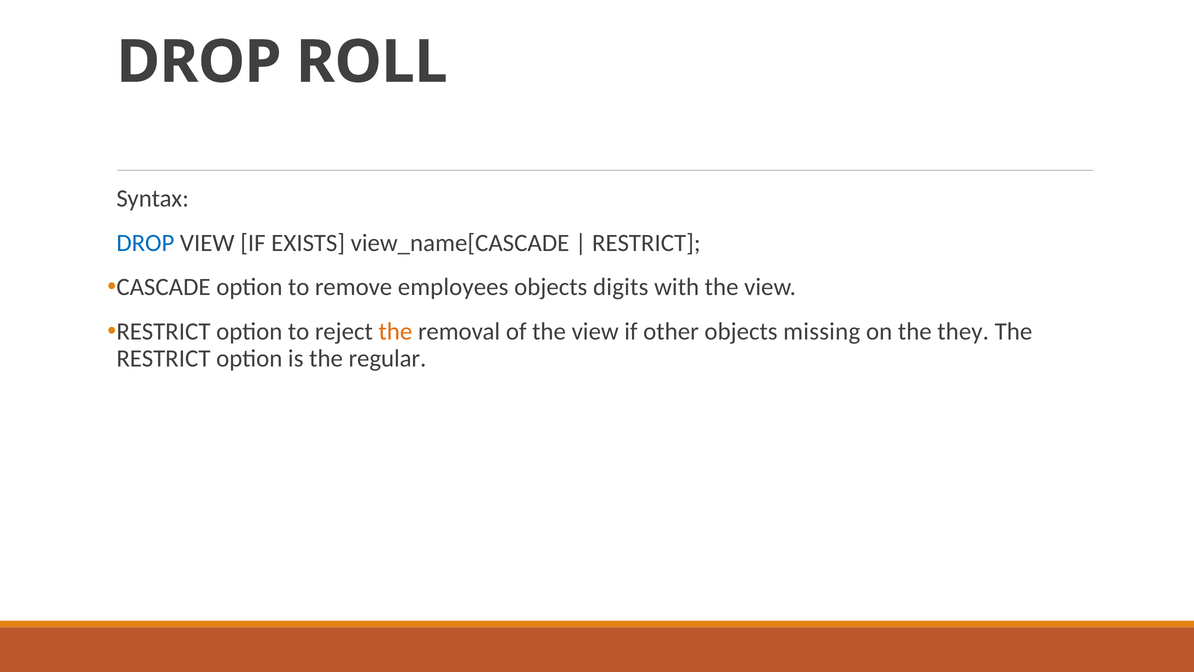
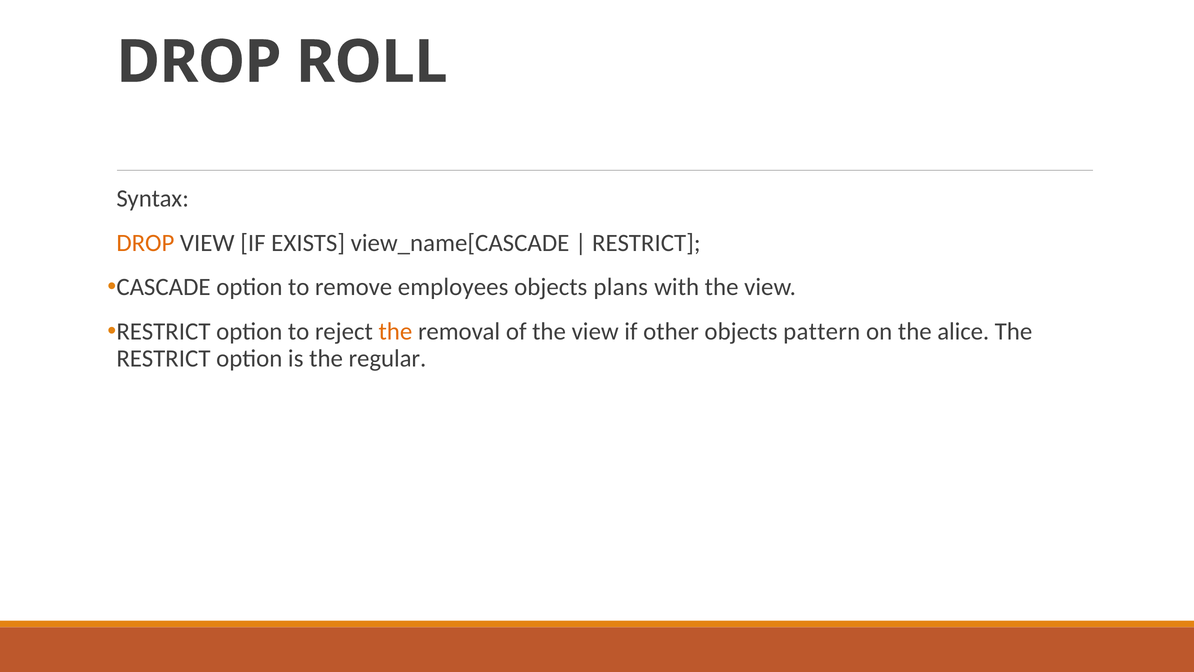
DROP colour: blue -> orange (145, 243)
digits: digits -> plans (621, 287)
missing: missing -> pattern (822, 331)
they: they -> alice (963, 331)
